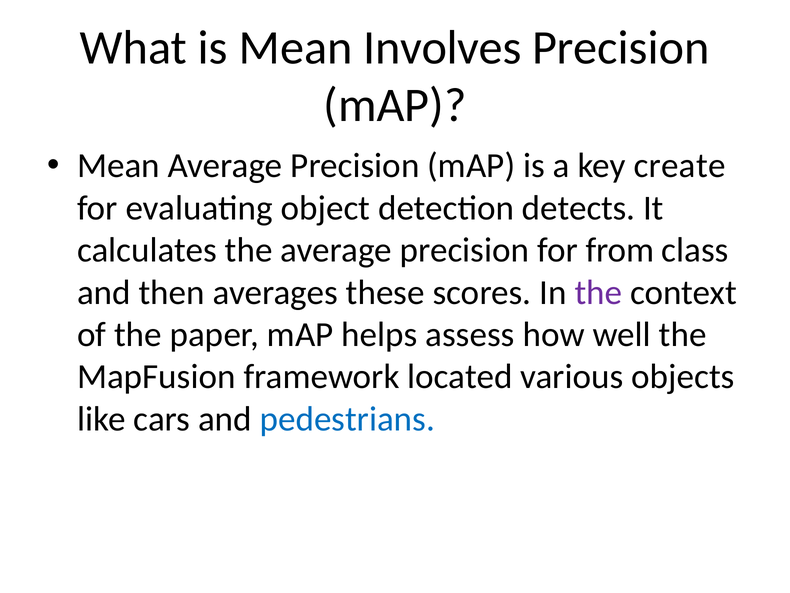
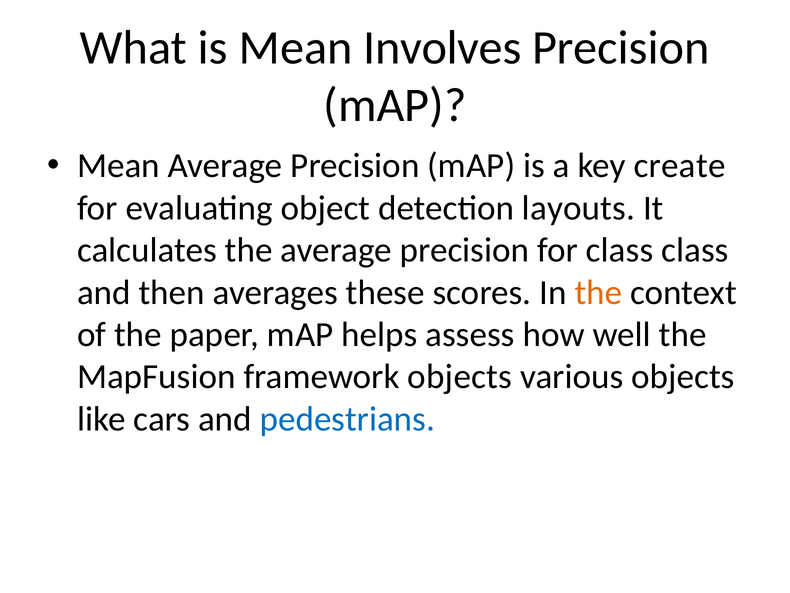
detects: detects -> layouts (578, 208)
for from: from -> class (620, 250)
the colour: purple -> orange (598, 292)
framework located: located -> objects (460, 376)
